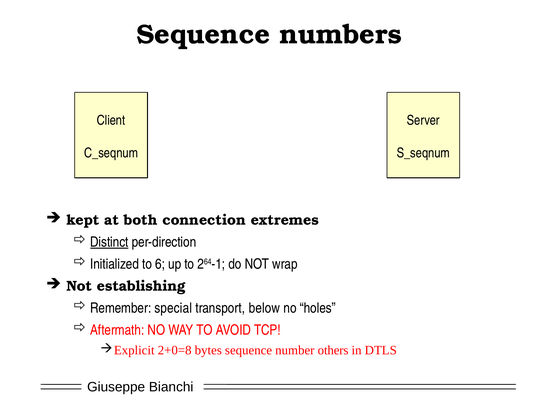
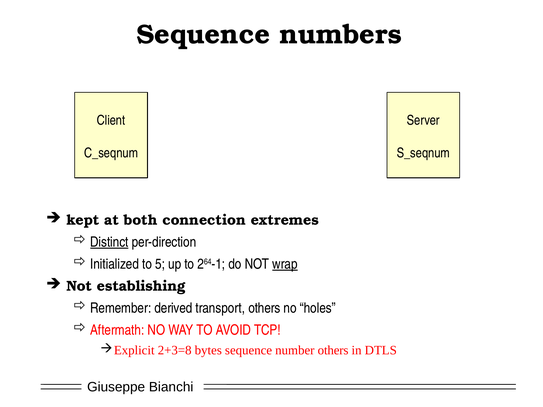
6: 6 -> 5 (160, 264)
wrap underline: none -> present (285, 264)
special: special -> derived (173, 308)
transport below: below -> others (264, 308)
2+0=8: 2+0=8 -> 2+3=8 (175, 351)
